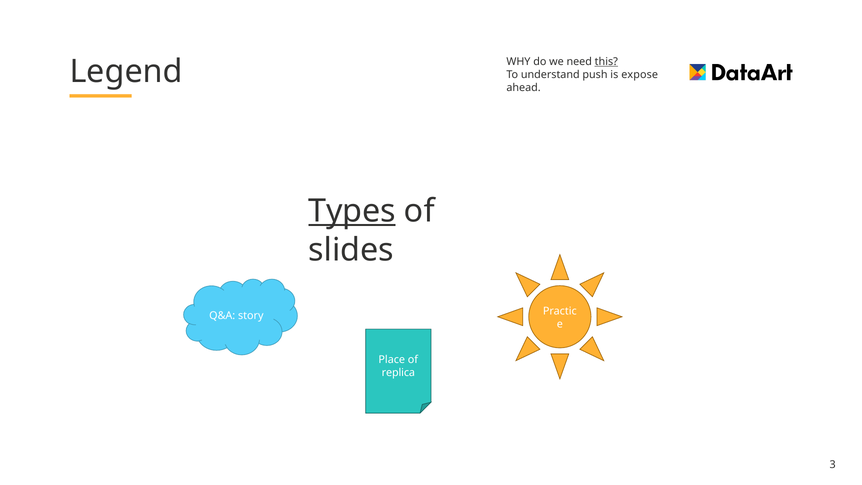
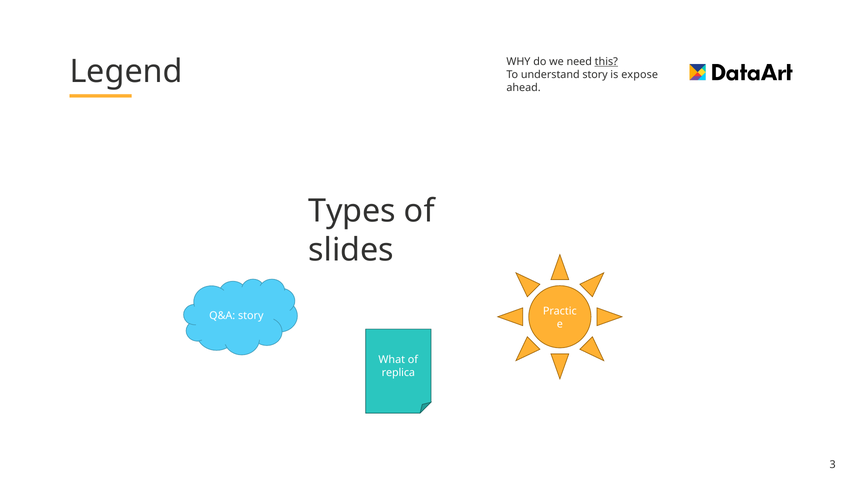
understand push: push -> story (595, 75)
Types underline: present -> none (352, 211)
Place: Place -> What (392, 360)
